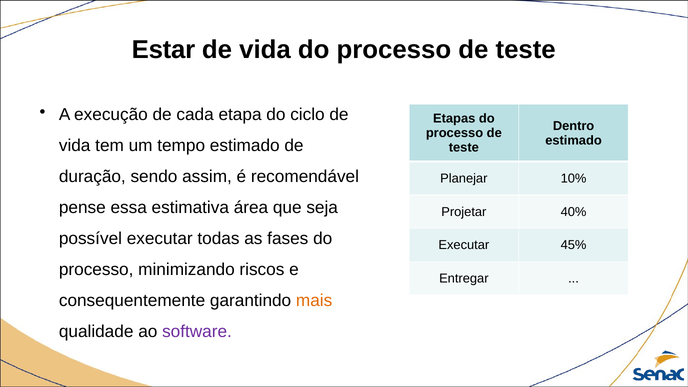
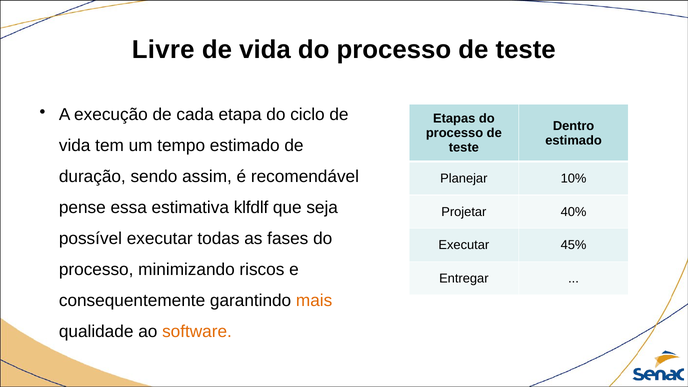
Estar: Estar -> Livre (163, 50)
área: área -> klfdlf (251, 208)
software colour: purple -> orange (197, 331)
